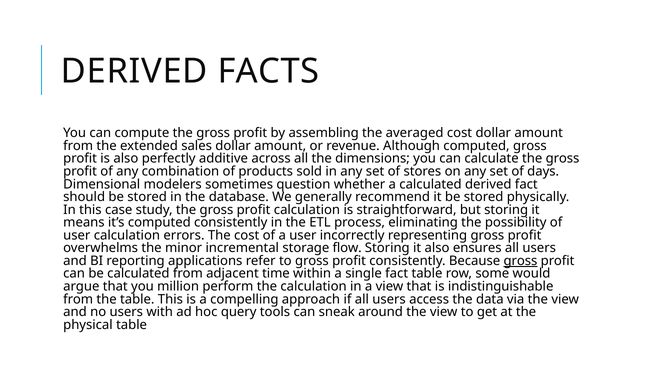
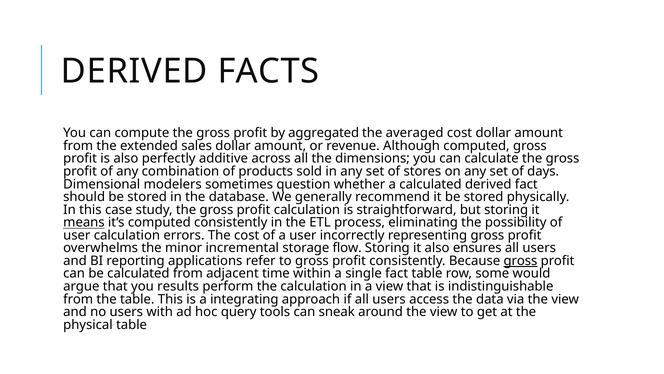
assembling: assembling -> aggregated (324, 133)
means underline: none -> present (84, 222)
million: million -> results (178, 286)
compelling: compelling -> integrating (244, 299)
